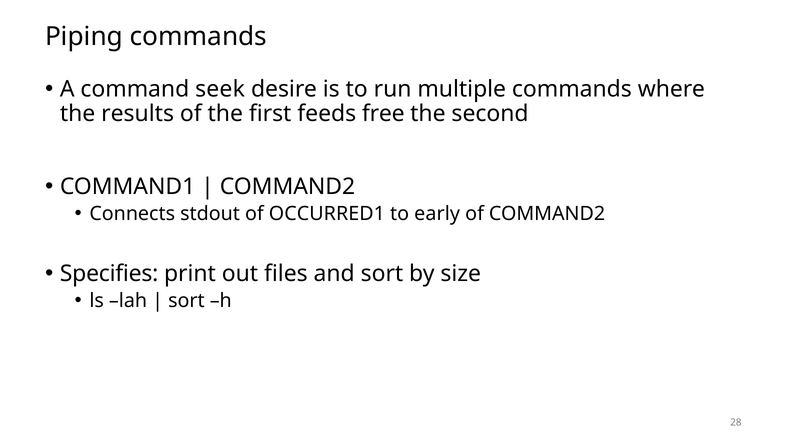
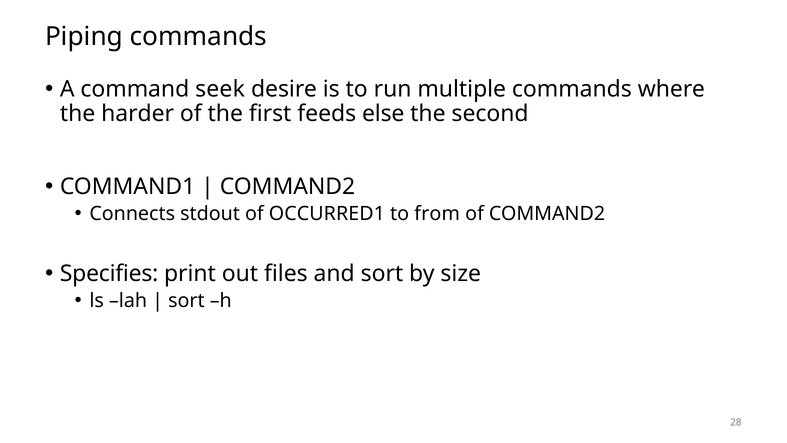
results: results -> harder (138, 114)
free: free -> else (383, 114)
early: early -> from (437, 213)
